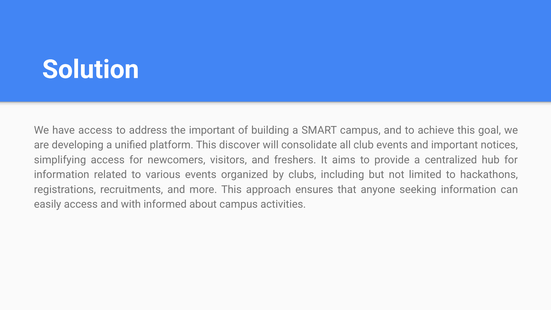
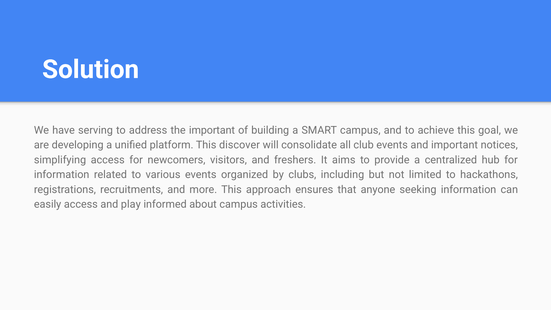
have access: access -> serving (95, 130)
with: with -> play (131, 204)
